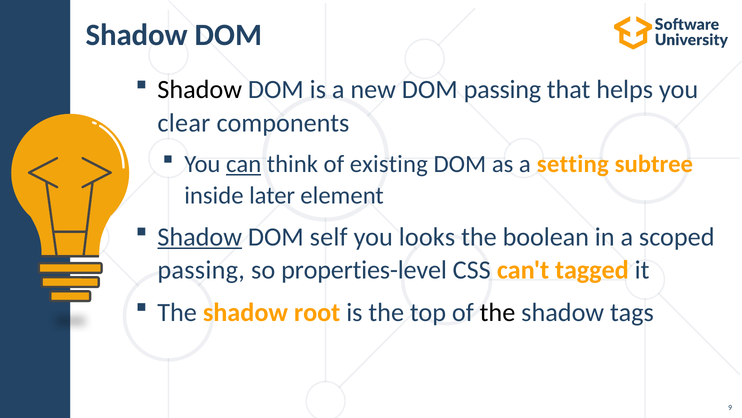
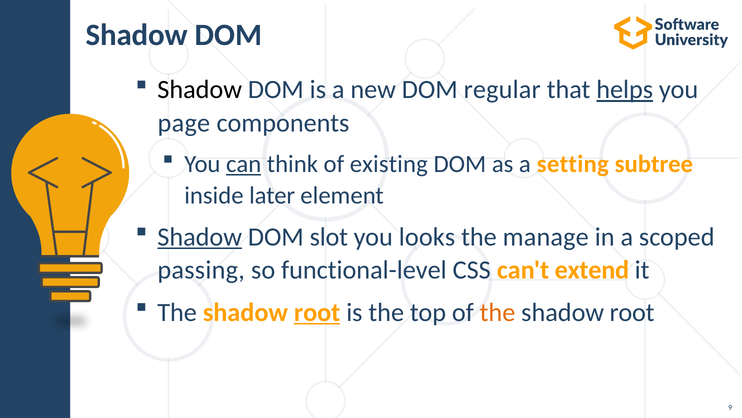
DOM passing: passing -> regular (502, 90)
helps underline: none -> present (625, 90)
clear: clear -> page (184, 123)
self: self -> slot (329, 237)
boolean: boolean -> manage (546, 237)
properties-level: properties-level -> functional-level (364, 270)
tagged: tagged -> extend (592, 270)
root underline: none -> present (317, 312)
the colour: black -> orange (498, 312)
tags: tags -> root (632, 312)
